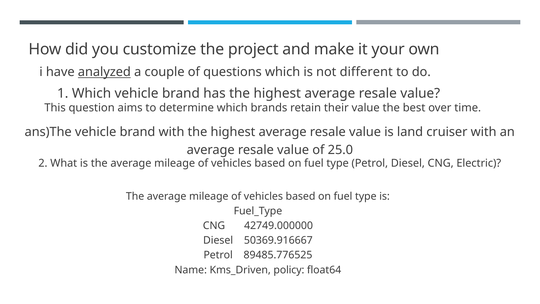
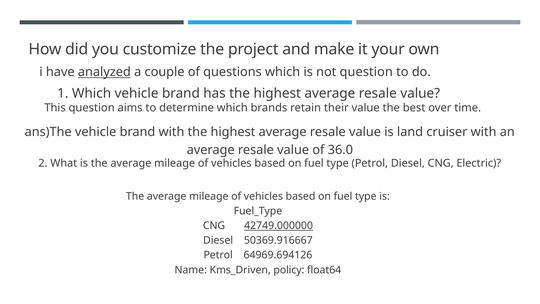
not different: different -> question (366, 72)
25.0: 25.0 -> 36.0 (340, 150)
42749.000000 underline: none -> present (279, 226)
89485.776525: 89485.776525 -> 64969.694126 (278, 255)
